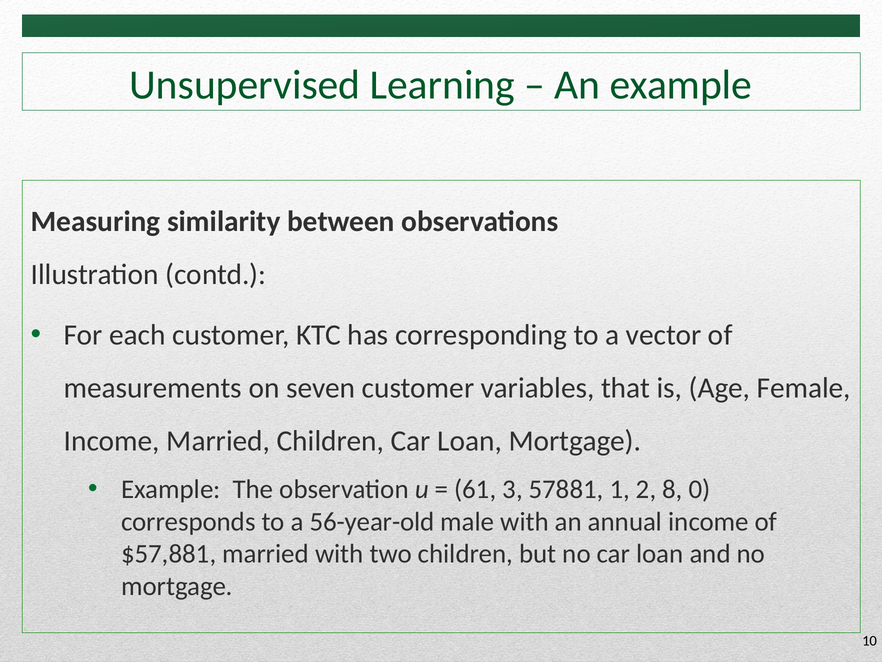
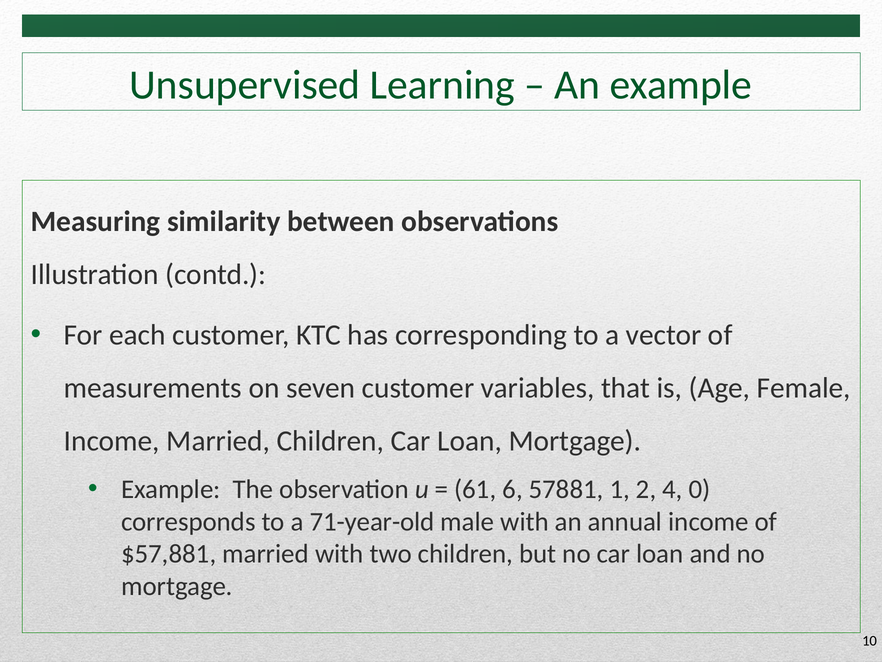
3: 3 -> 6 (513, 489)
8: 8 -> 4 (673, 489)
56-year-old: 56-year-old -> 71-year-old (372, 521)
